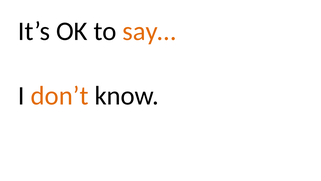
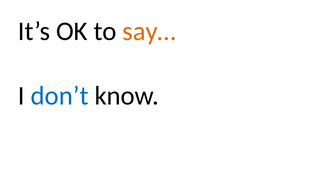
don’t colour: orange -> blue (60, 95)
